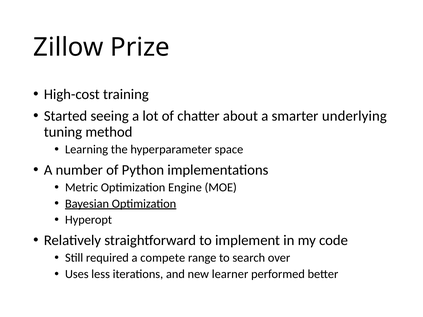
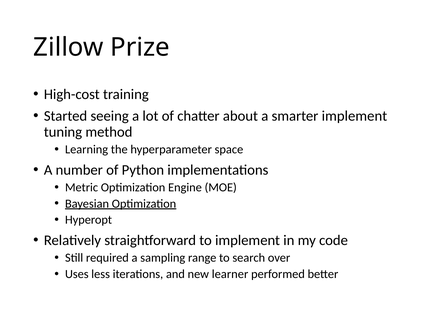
smarter underlying: underlying -> implement (354, 116)
compete: compete -> sampling (163, 258)
